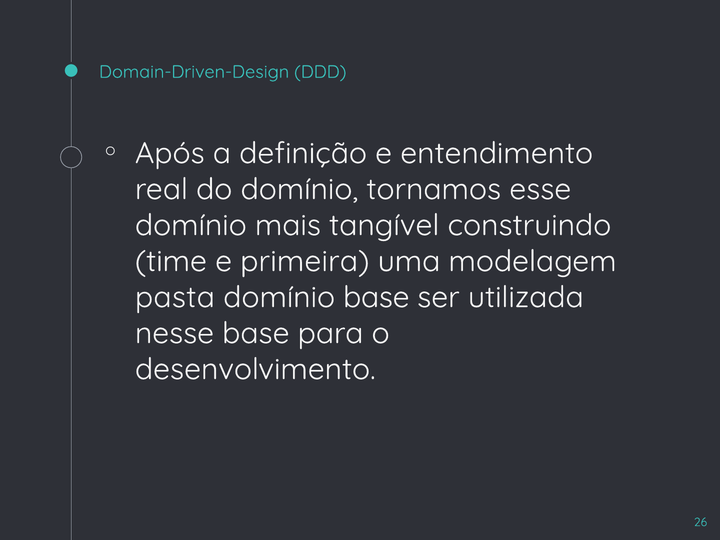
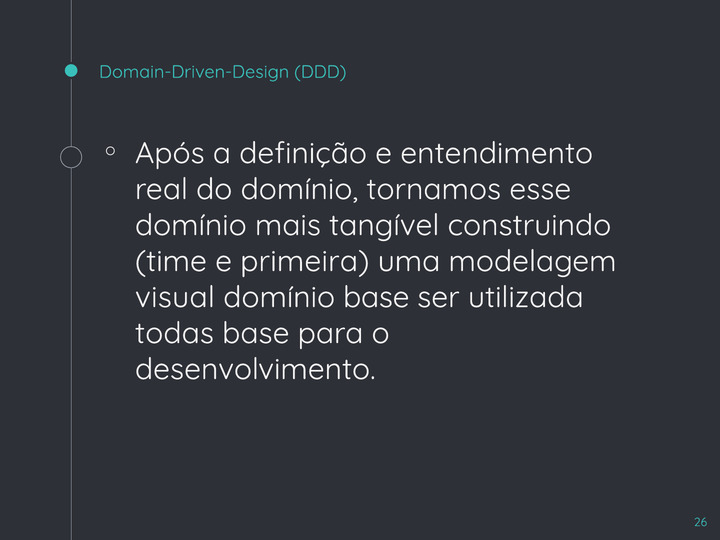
pasta: pasta -> visual (175, 297)
nesse: nesse -> todas (174, 333)
